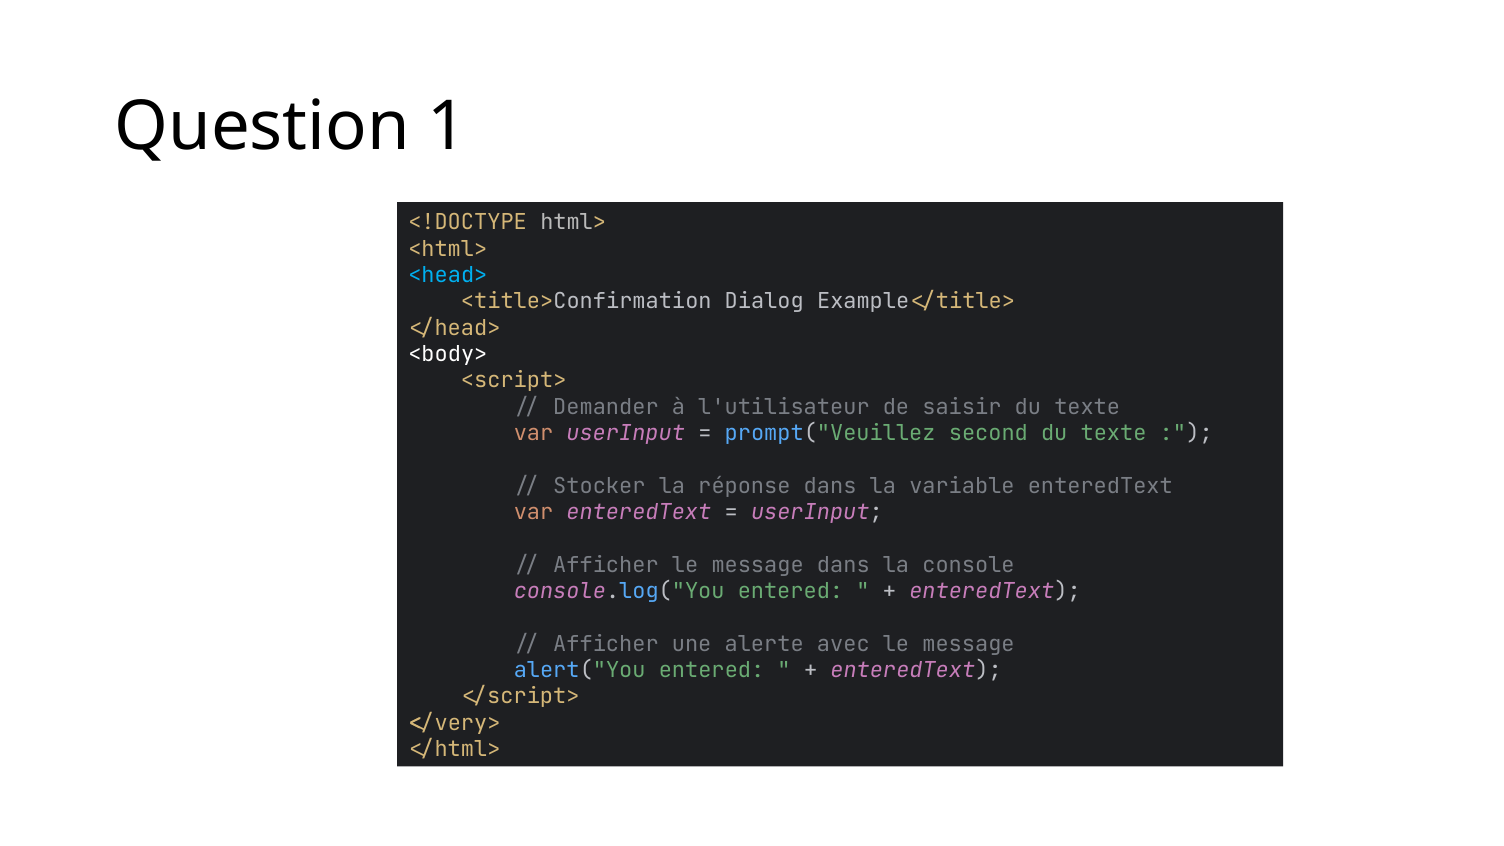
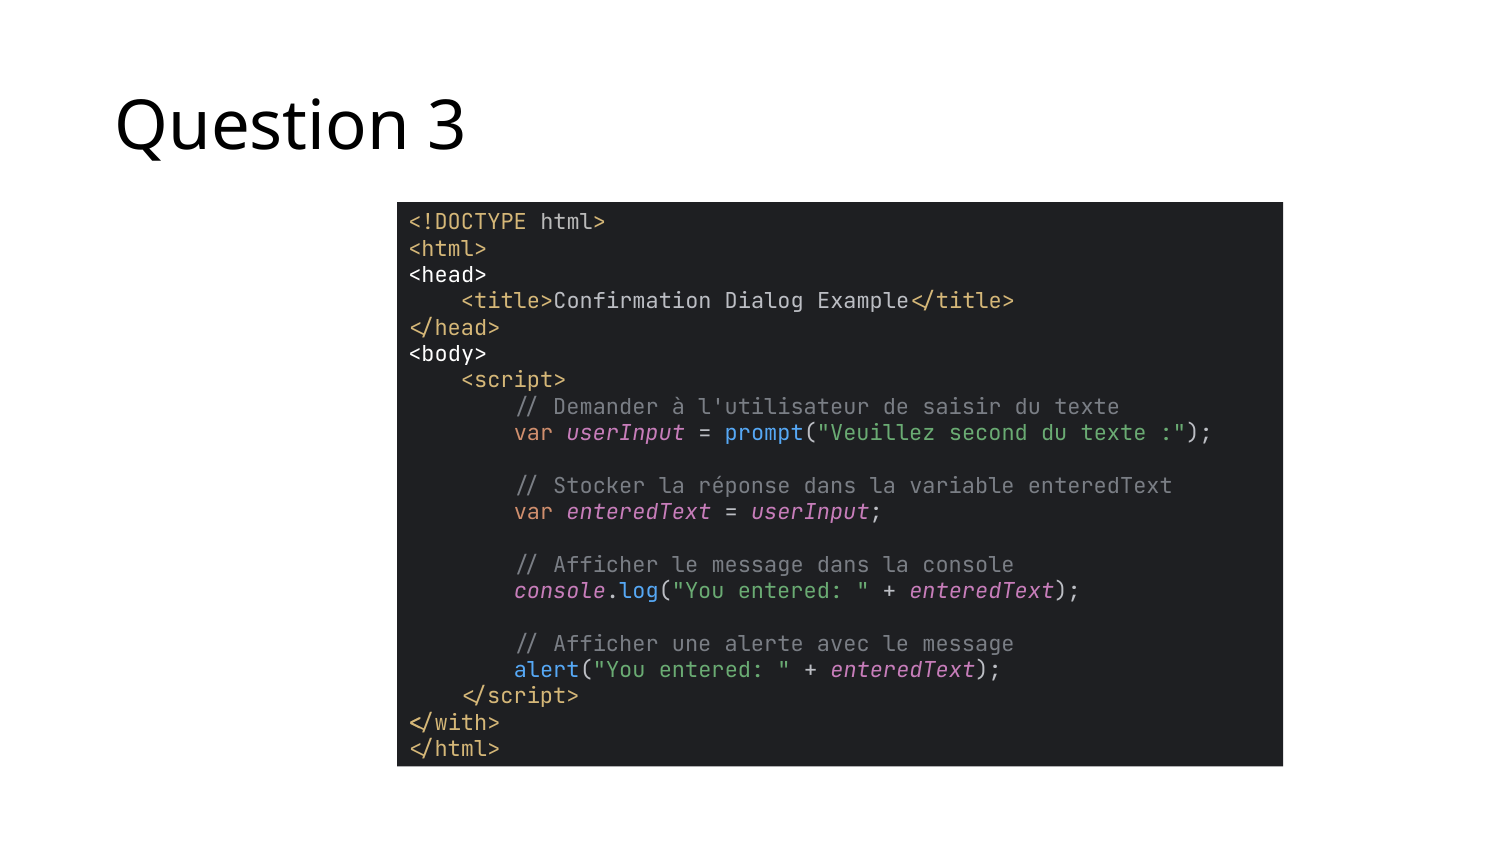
1: 1 -> 3 (447, 126)
<head> colour: light blue -> white (448, 275)
</very>: </very> -> </with> (454, 723)
